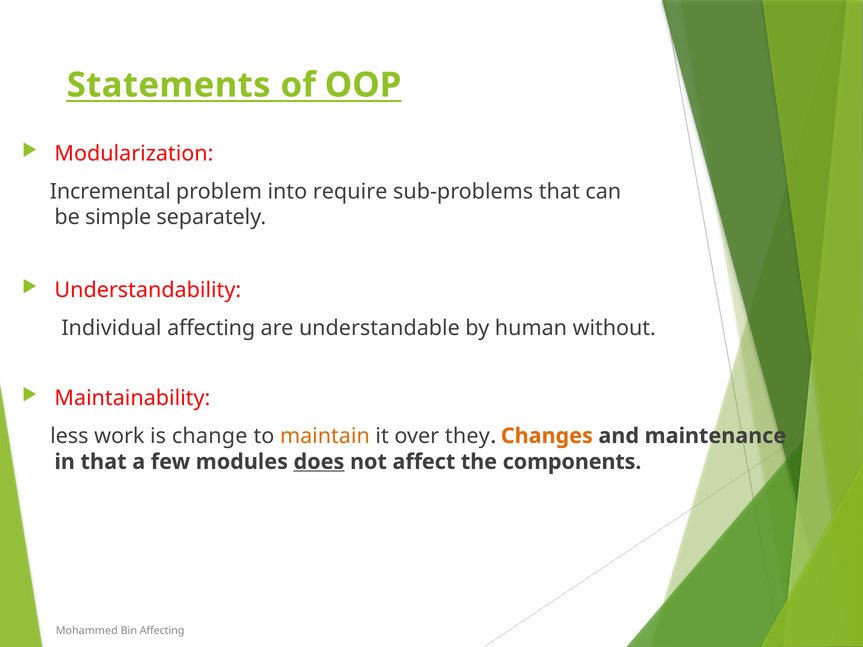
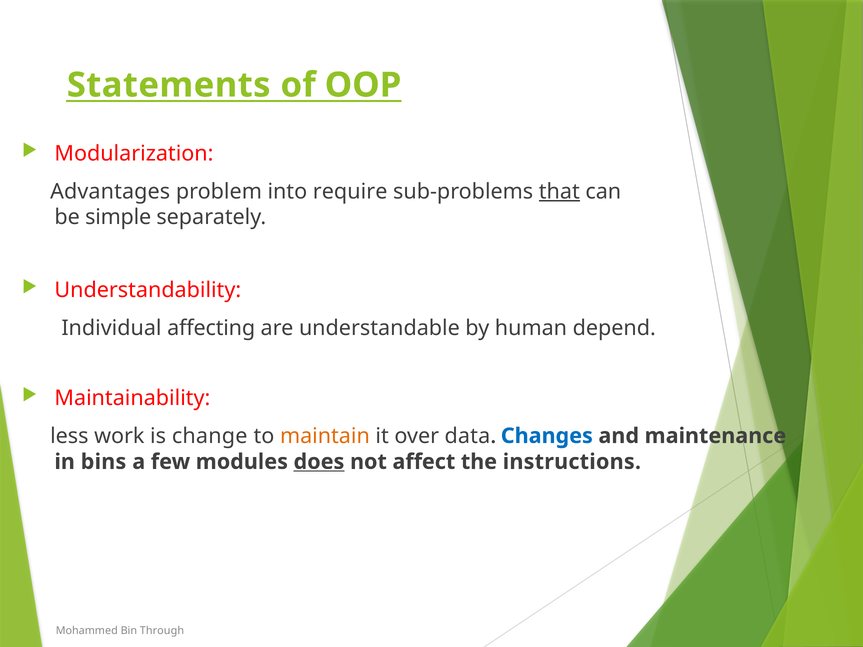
Incremental: Incremental -> Advantages (110, 192)
that underline: none -> present (559, 192)
without: without -> depend (614, 328)
they: they -> data (467, 436)
Changes colour: orange -> blue (547, 436)
in that: that -> bins (104, 462)
components: components -> instructions (572, 462)
Bin Affecting: Affecting -> Through (162, 631)
